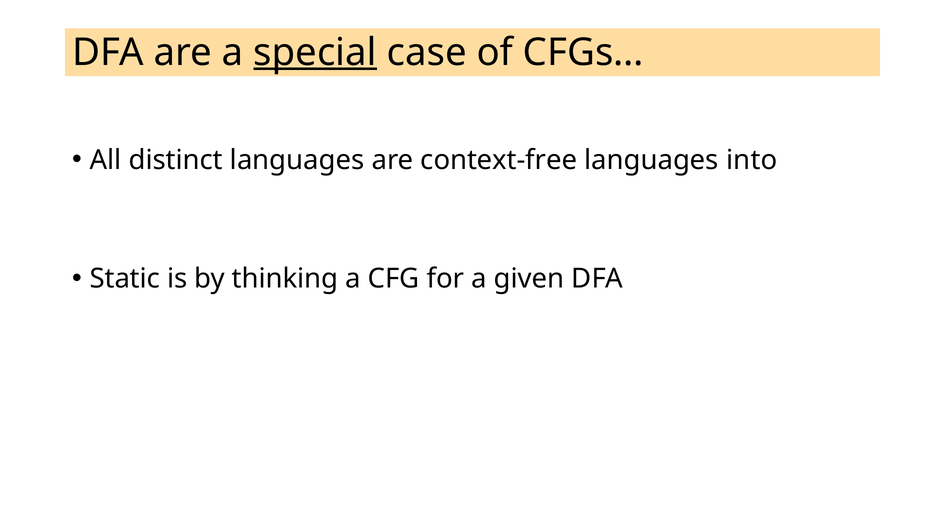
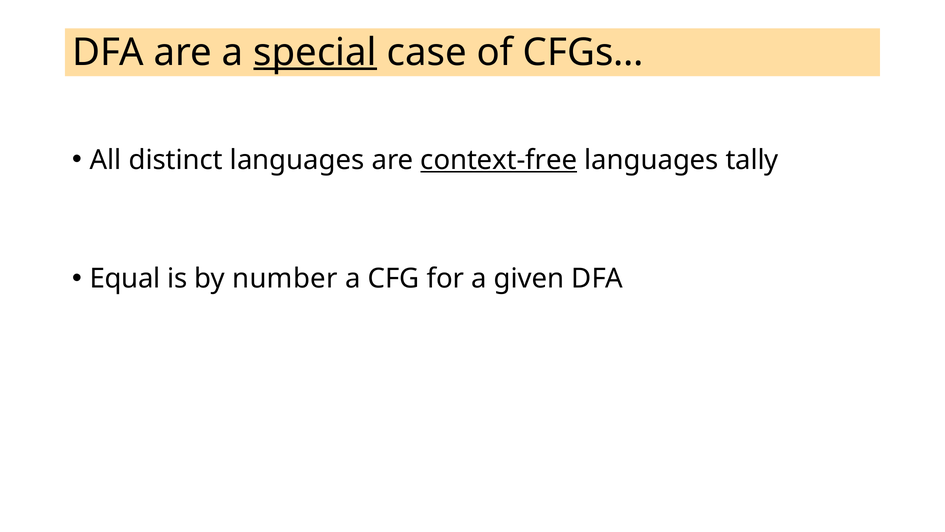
context-free underline: none -> present (499, 160)
into: into -> tally (752, 160)
Static: Static -> Equal (125, 279)
thinking: thinking -> number (285, 279)
